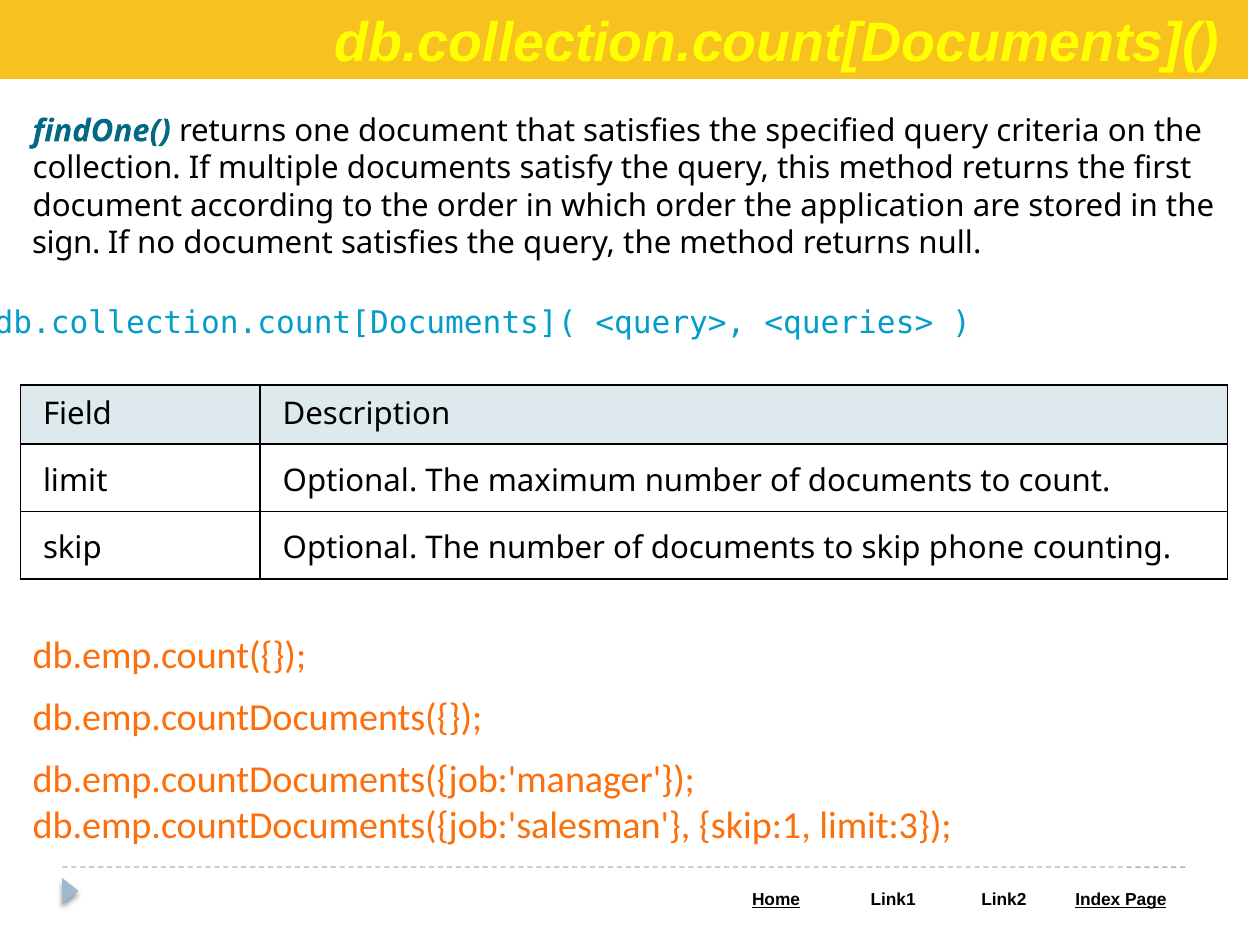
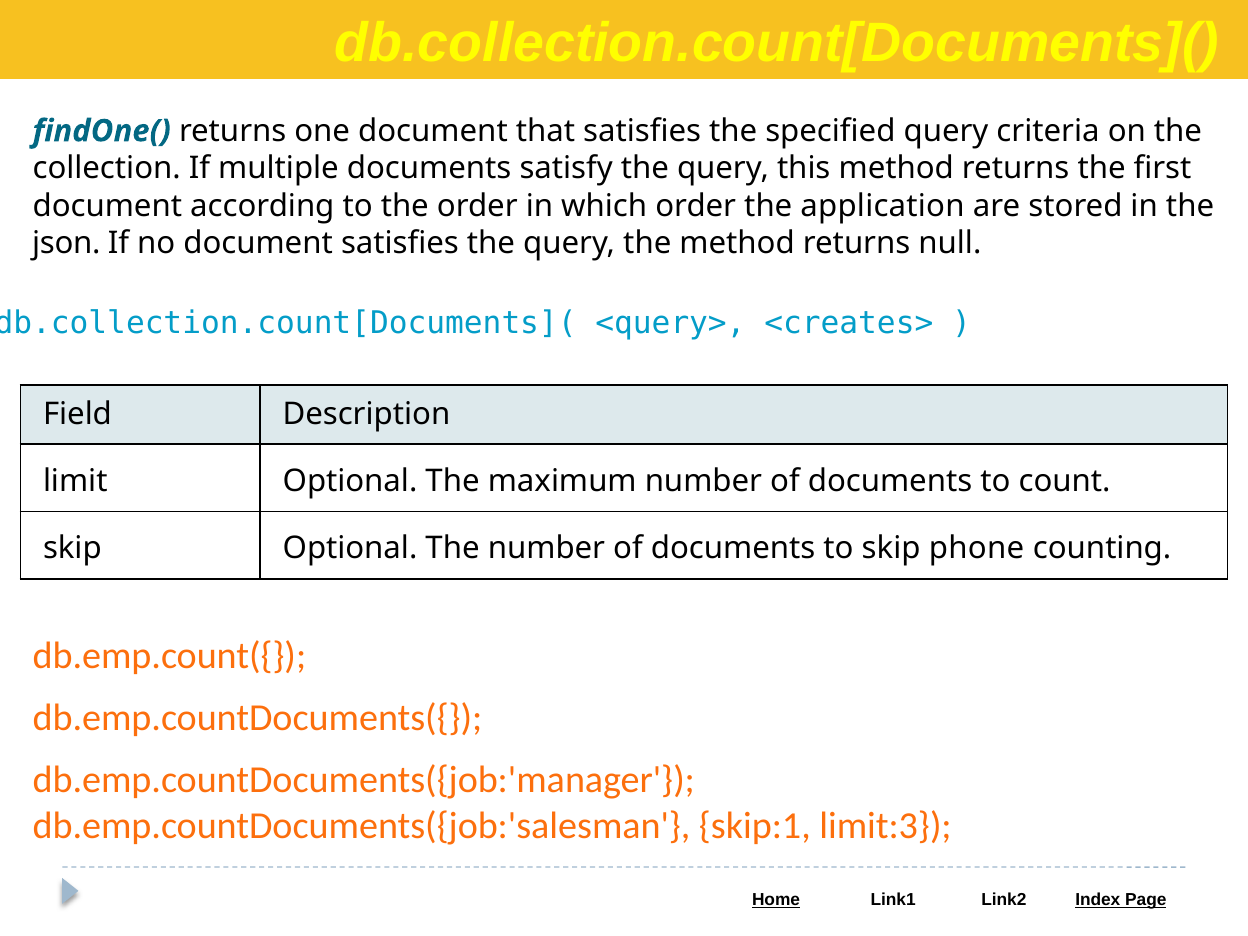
sign: sign -> json (66, 243)
<queries>: <queries> -> <creates> (849, 324)
